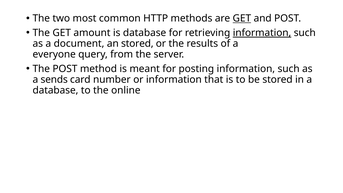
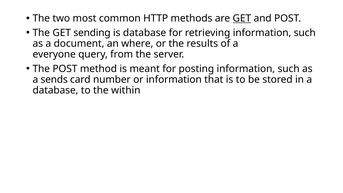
amount: amount -> sending (92, 33)
information underline: present -> none (262, 33)
an stored: stored -> where (137, 44)
online: online -> within (126, 90)
